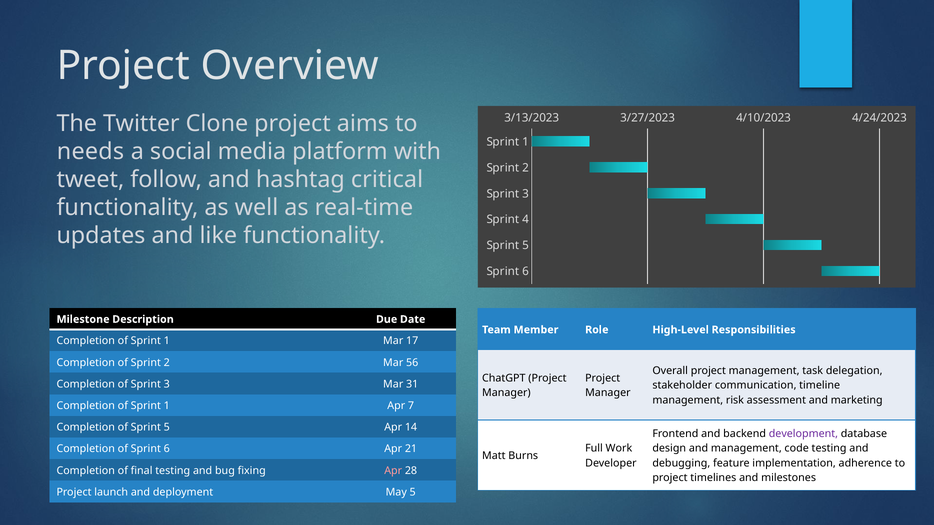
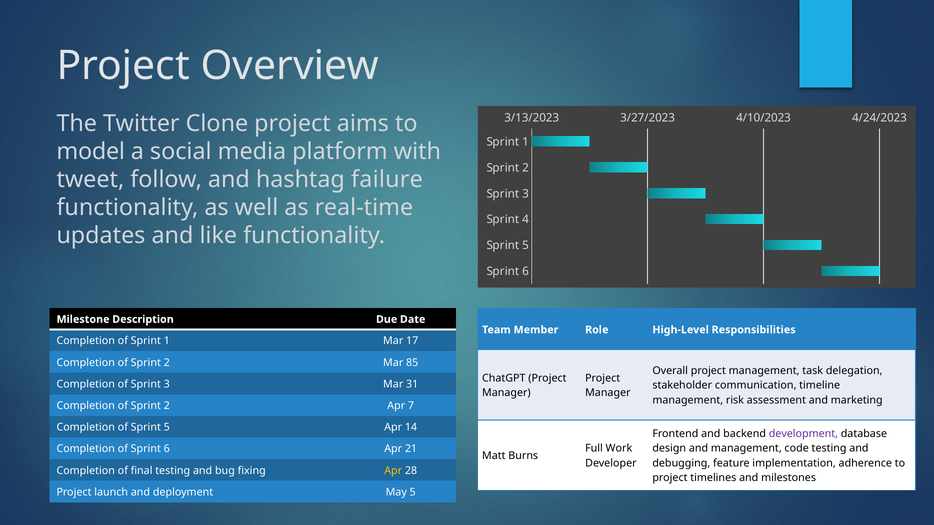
needs: needs -> model (91, 152)
critical: critical -> failure (387, 180)
56: 56 -> 85 (412, 363)
1: 1 -> 2 (167, 406)
Apr colour: pink -> yellow (393, 471)
